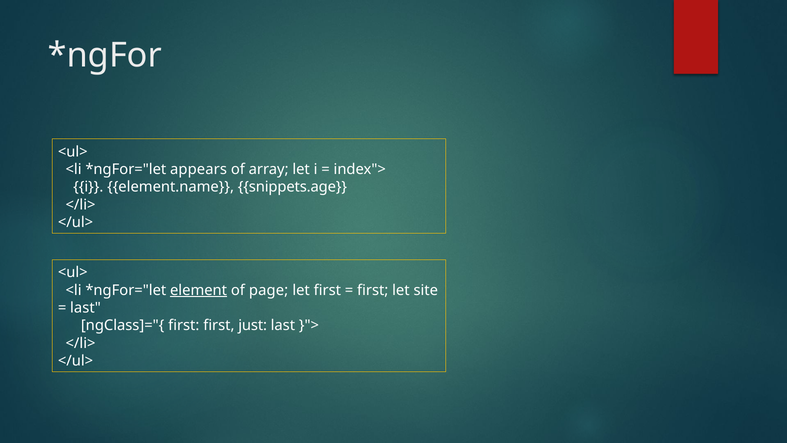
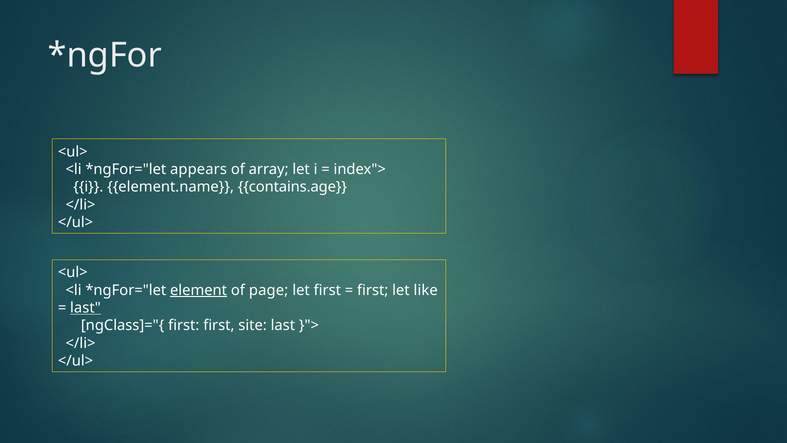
snippets.age: snippets.age -> contains.age (292, 187)
site: site -> like (426, 290)
last underline: none -> present (85, 308)
just: just -> site (253, 325)
